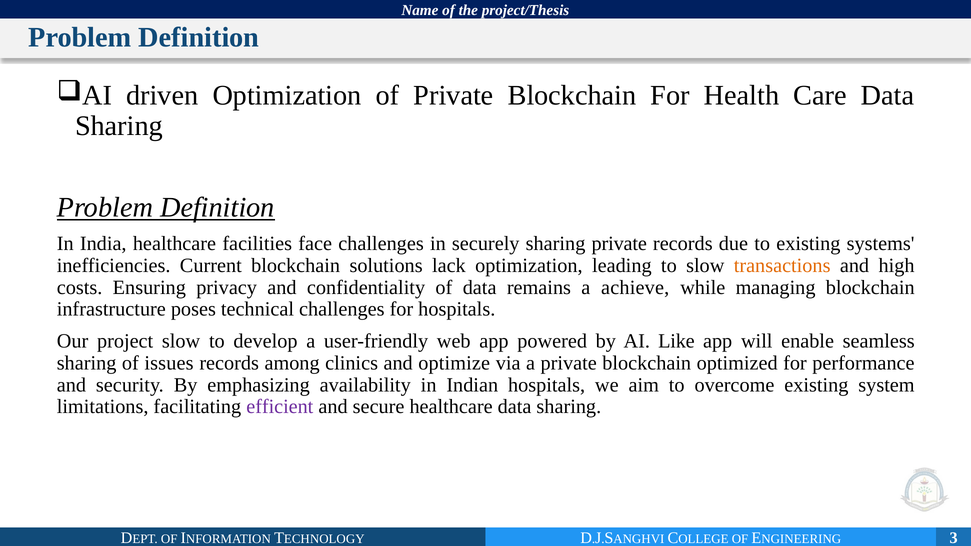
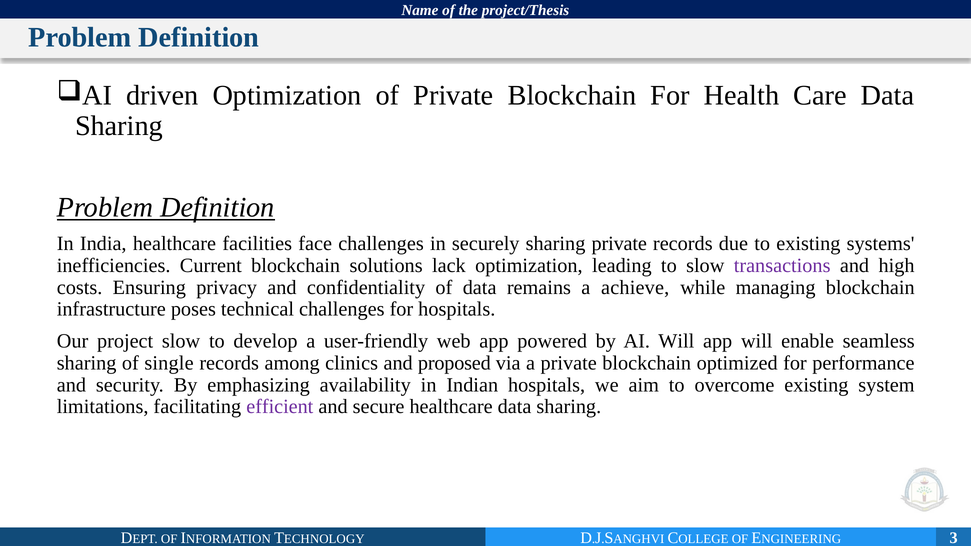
transactions colour: orange -> purple (782, 266)
AI Like: Like -> Will (676, 341)
issues: issues -> single (169, 363)
optimize: optimize -> proposed (454, 363)
